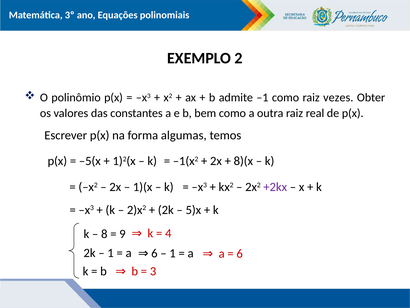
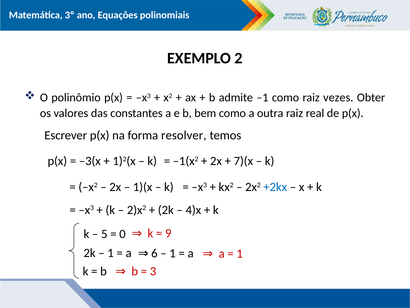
algumas: algumas -> resolver (184, 135)
–5(x: –5(x -> –3(x (90, 161)
8)(x: 8)(x -> 7)(x (243, 161)
+2kx colour: purple -> blue (275, 187)
5)x: 5)x -> 4)x (193, 210)
8: 8 -> 5 (104, 233)
9: 9 -> 0 (122, 233)
4: 4 -> 9 (168, 233)
6: 6 -> 1 (240, 253)
